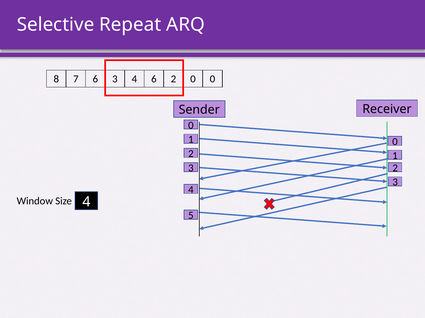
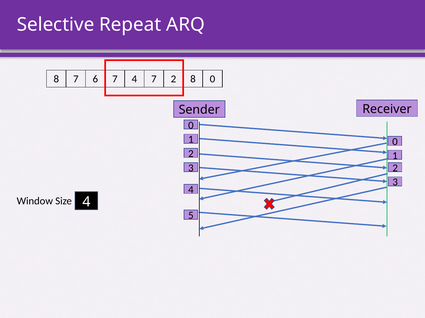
6 3: 3 -> 7 (115, 79)
4 6: 6 -> 7 (154, 79)
2 0: 0 -> 8 (193, 79)
